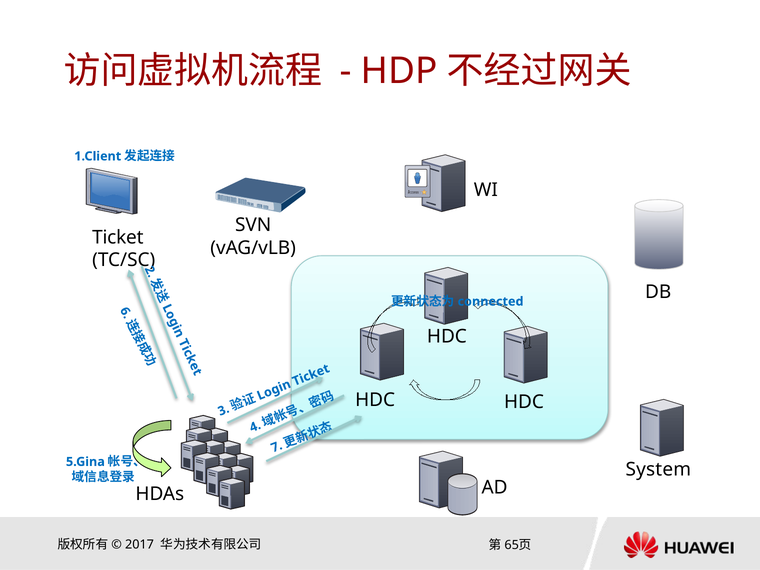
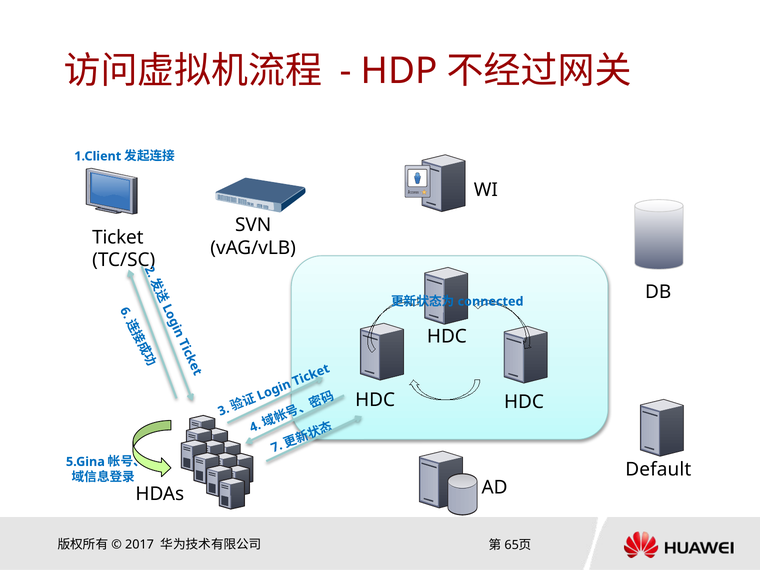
System: System -> Default (658, 469)
